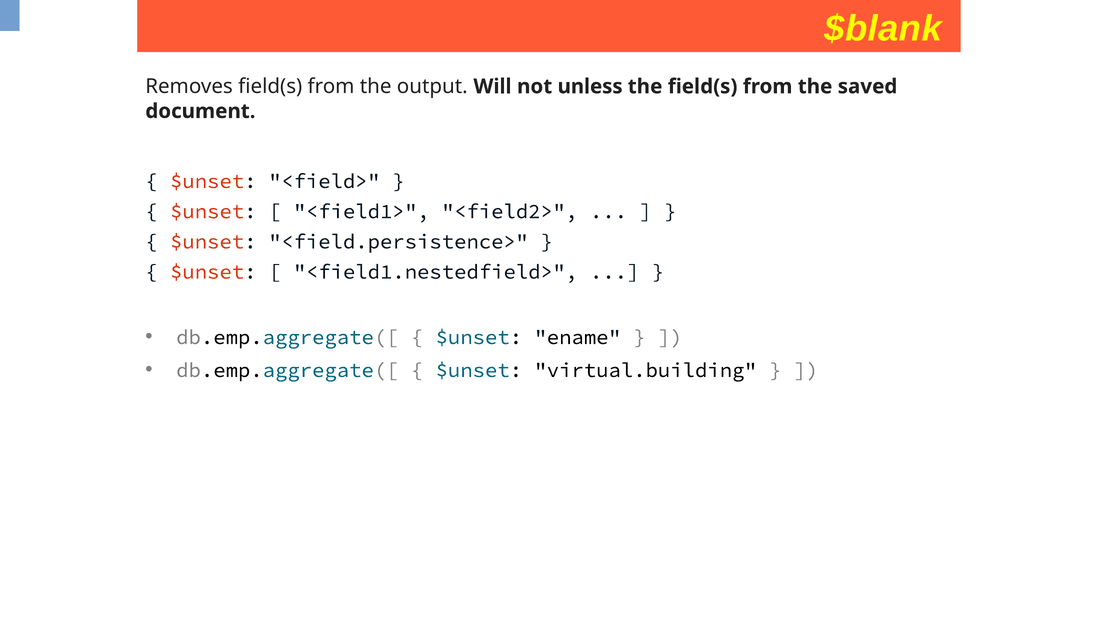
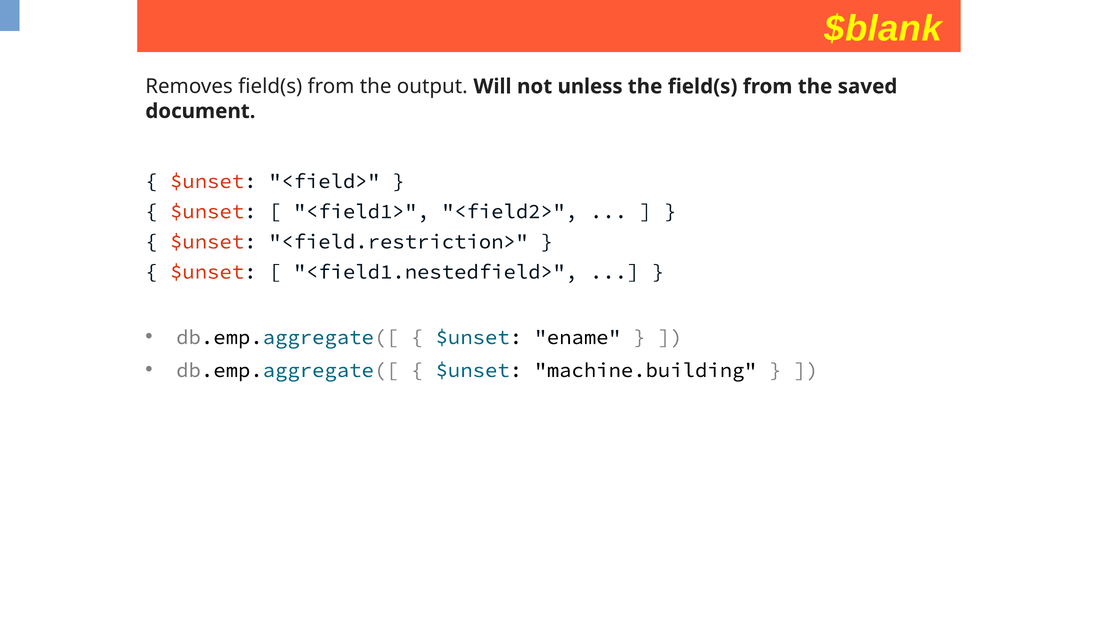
<field.persistence>: <field.persistence> -> <field.restriction> (399, 241)
virtual.building: virtual.building -> machine.building (646, 370)
